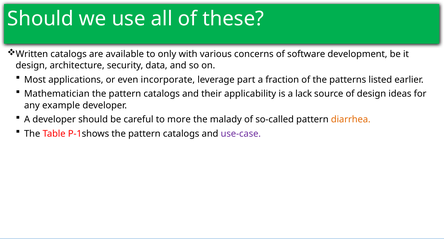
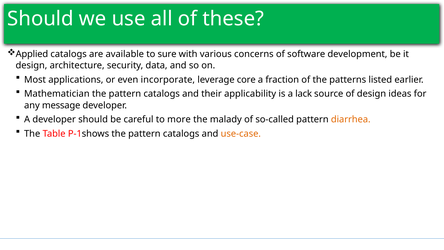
Written: Written -> Applied (32, 54)
only: only -> sure (167, 54)
part: part -> core (246, 80)
example: example -> message (61, 105)
use-case colour: purple -> orange (241, 134)
